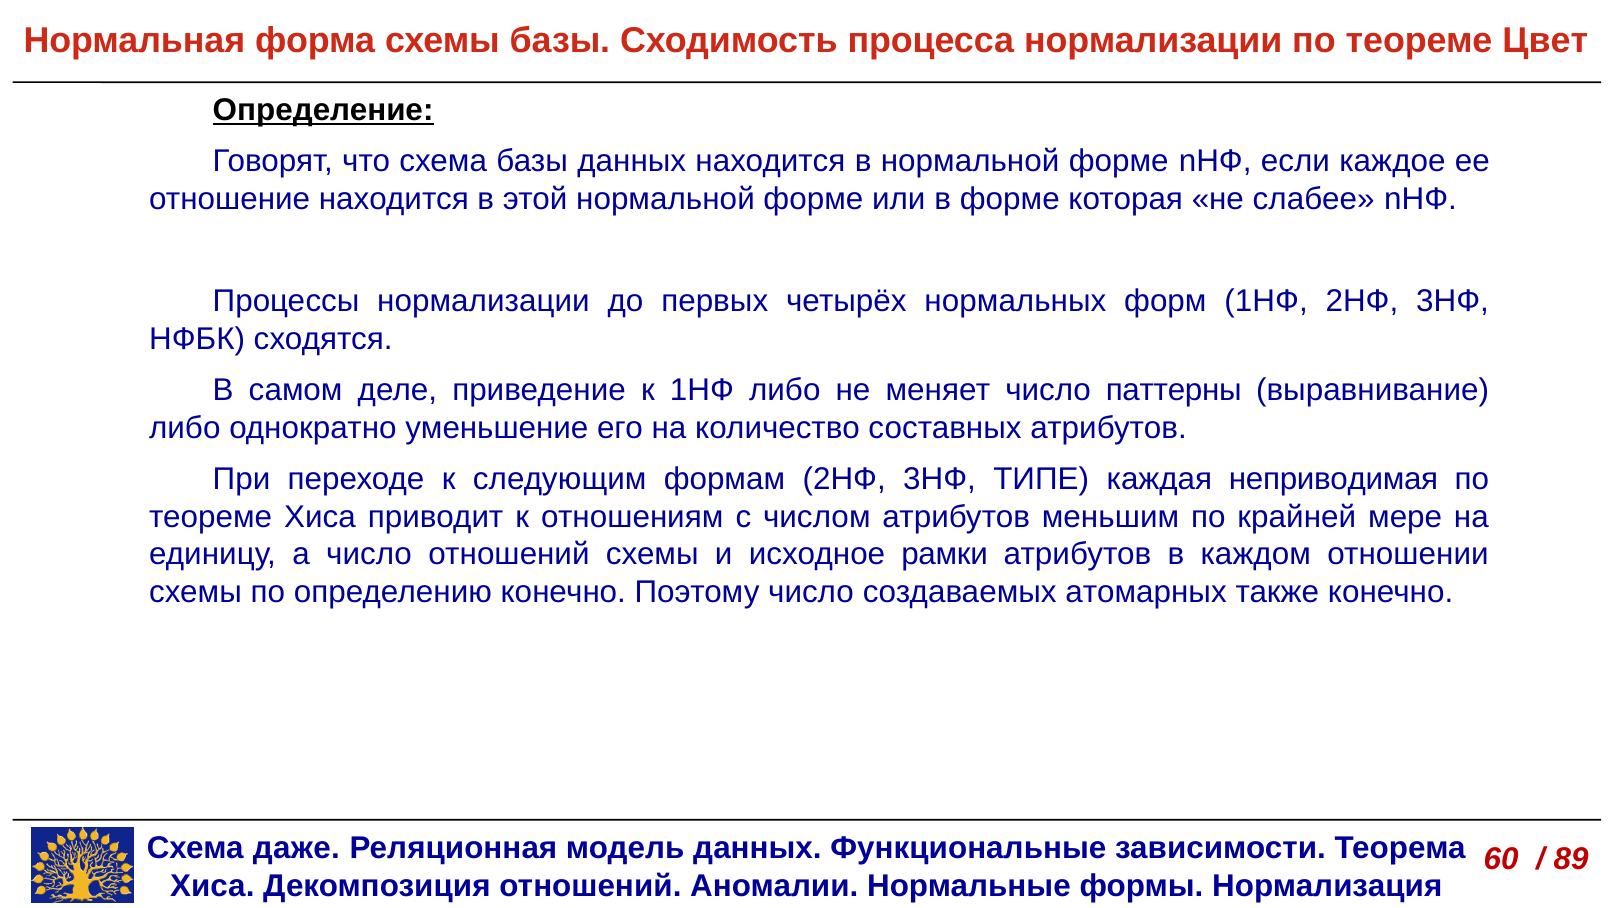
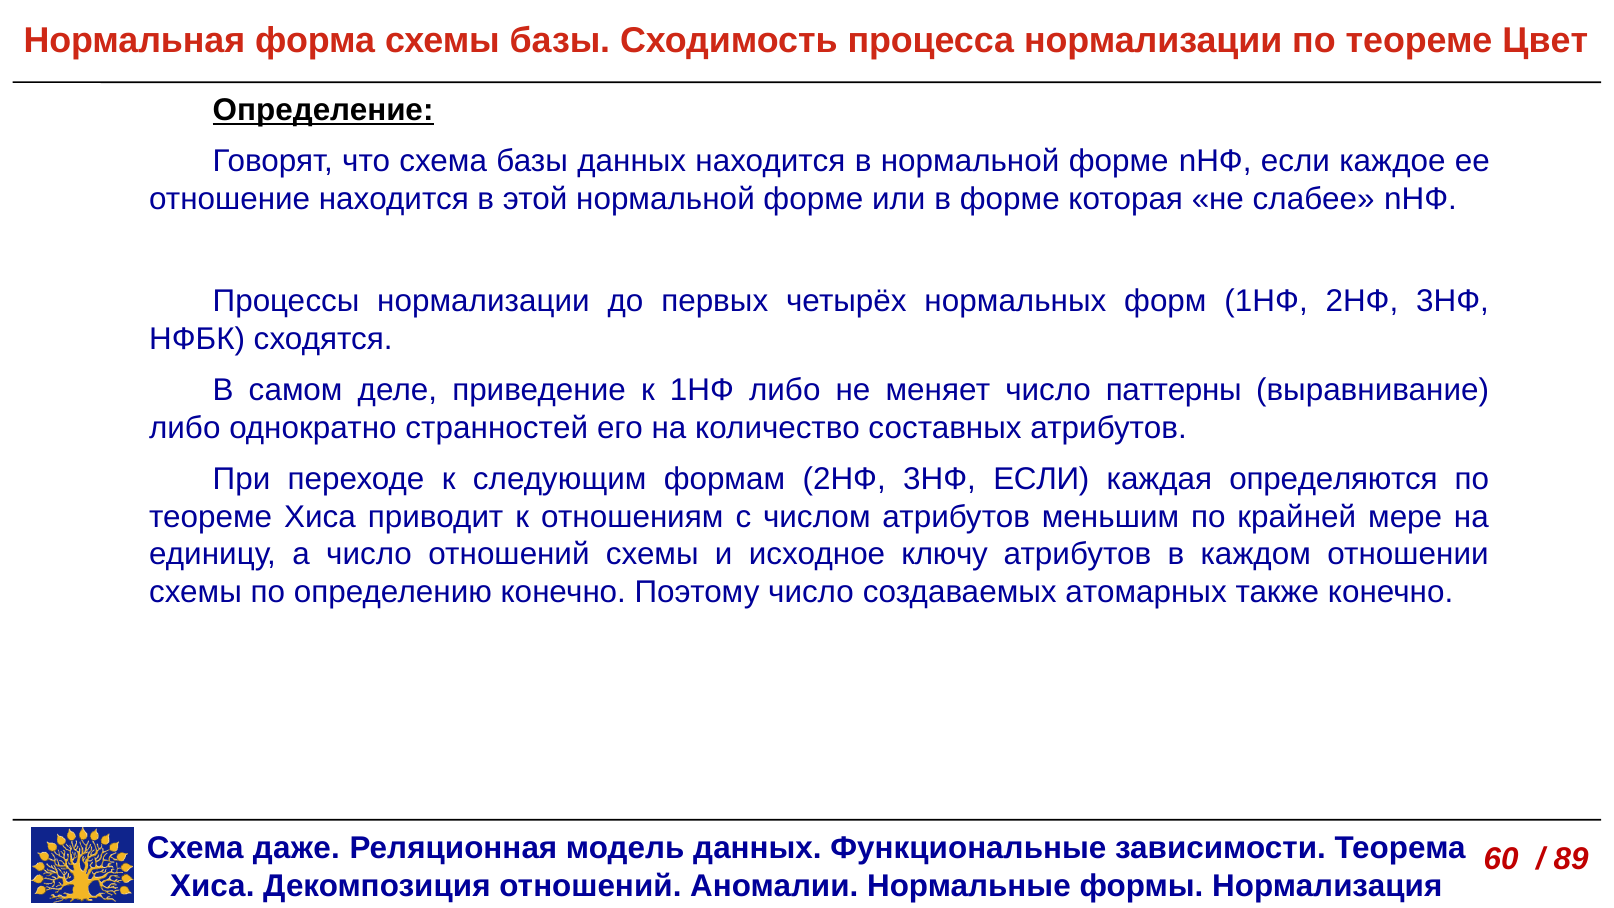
уменьшение: уменьшение -> странностей (497, 428)
3НФ ТИПЕ: ТИПЕ -> ЕСЛИ (1041, 479)
неприводимая: неприводимая -> определяются (1334, 479)
рамки: рамки -> ключу (945, 555)
